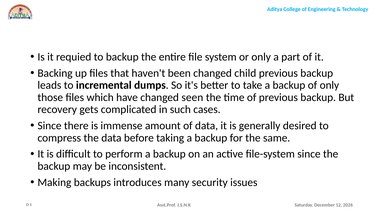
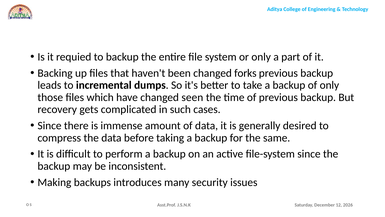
child: child -> forks (245, 73)
